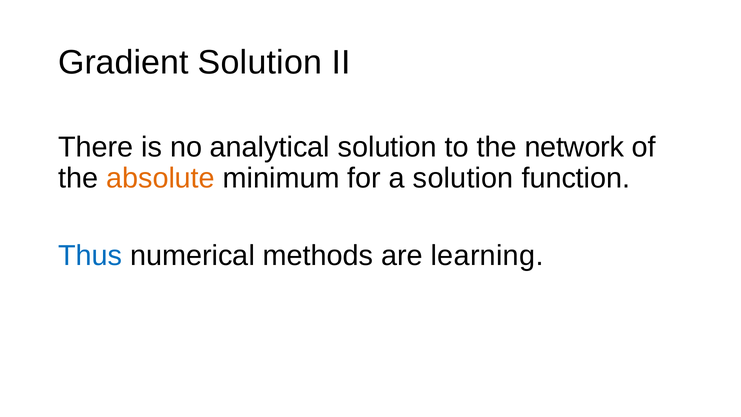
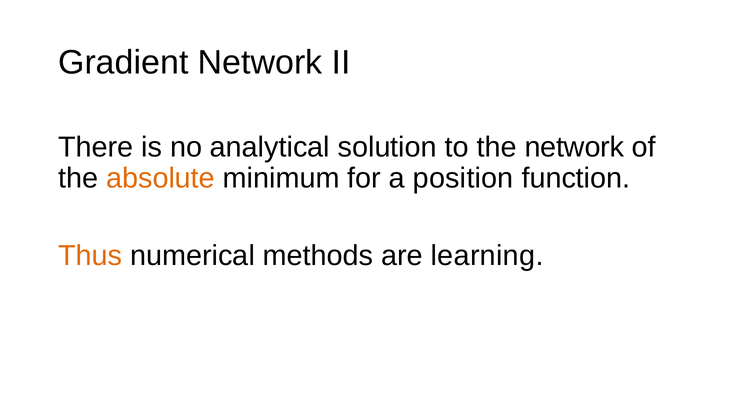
Gradient Solution: Solution -> Network (260, 62)
a solution: solution -> position (463, 178)
Thus colour: blue -> orange (90, 256)
